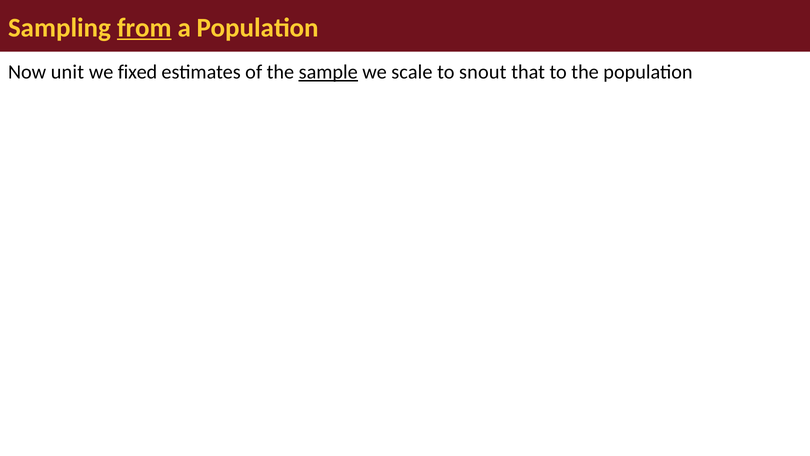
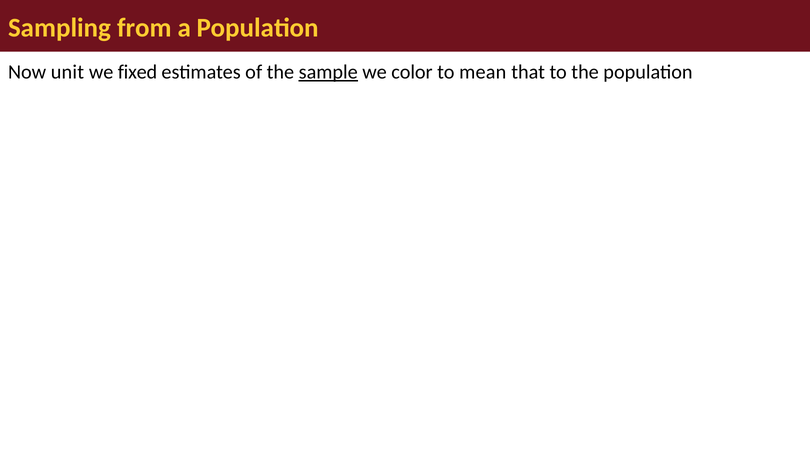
from underline: present -> none (144, 28)
scale: scale -> color (412, 72)
snout: snout -> mean (483, 72)
